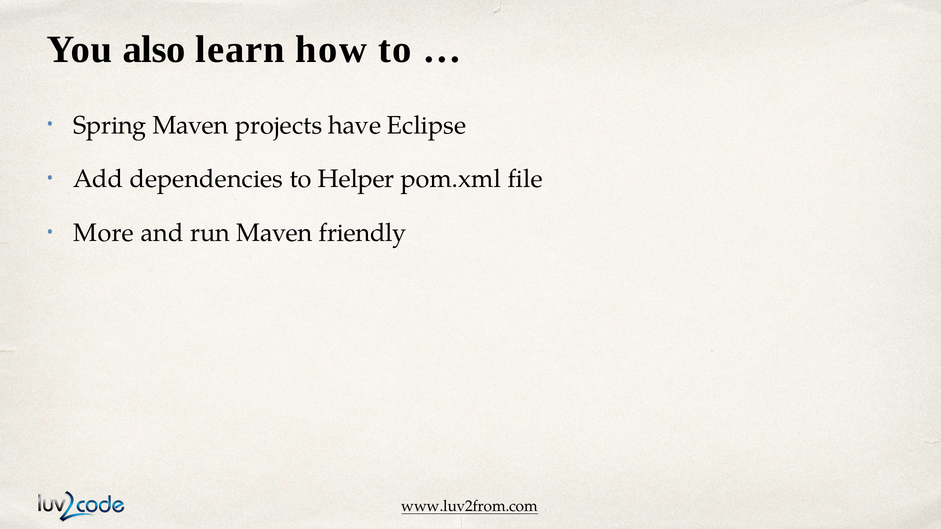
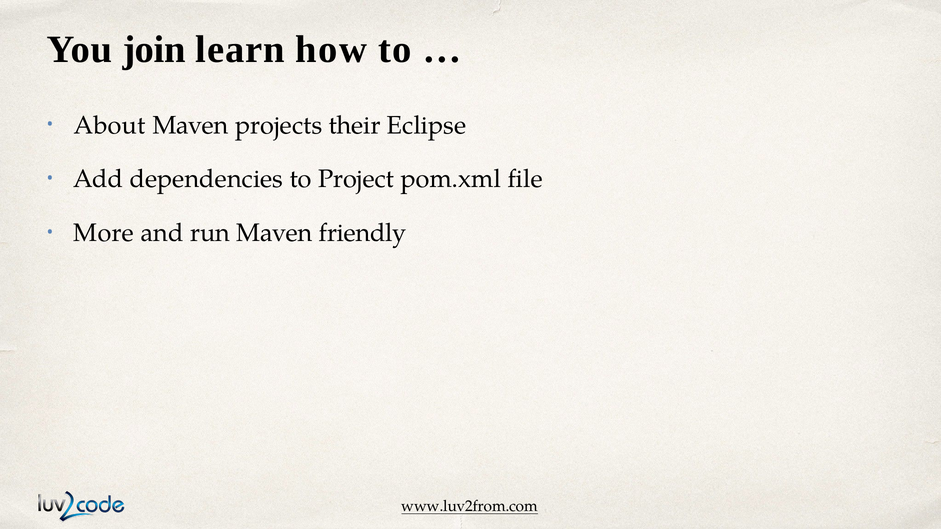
also: also -> join (154, 50)
Spring: Spring -> About (110, 125)
have: have -> their (355, 125)
Helper: Helper -> Project (356, 179)
